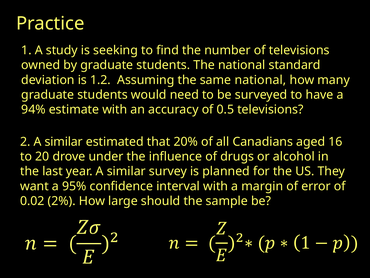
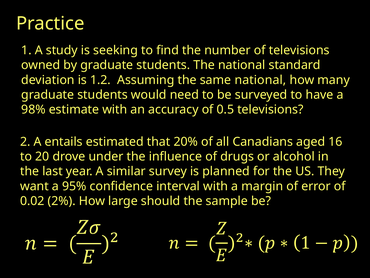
94%: 94% -> 98% (33, 109)
2 A similar: similar -> entails (64, 141)
